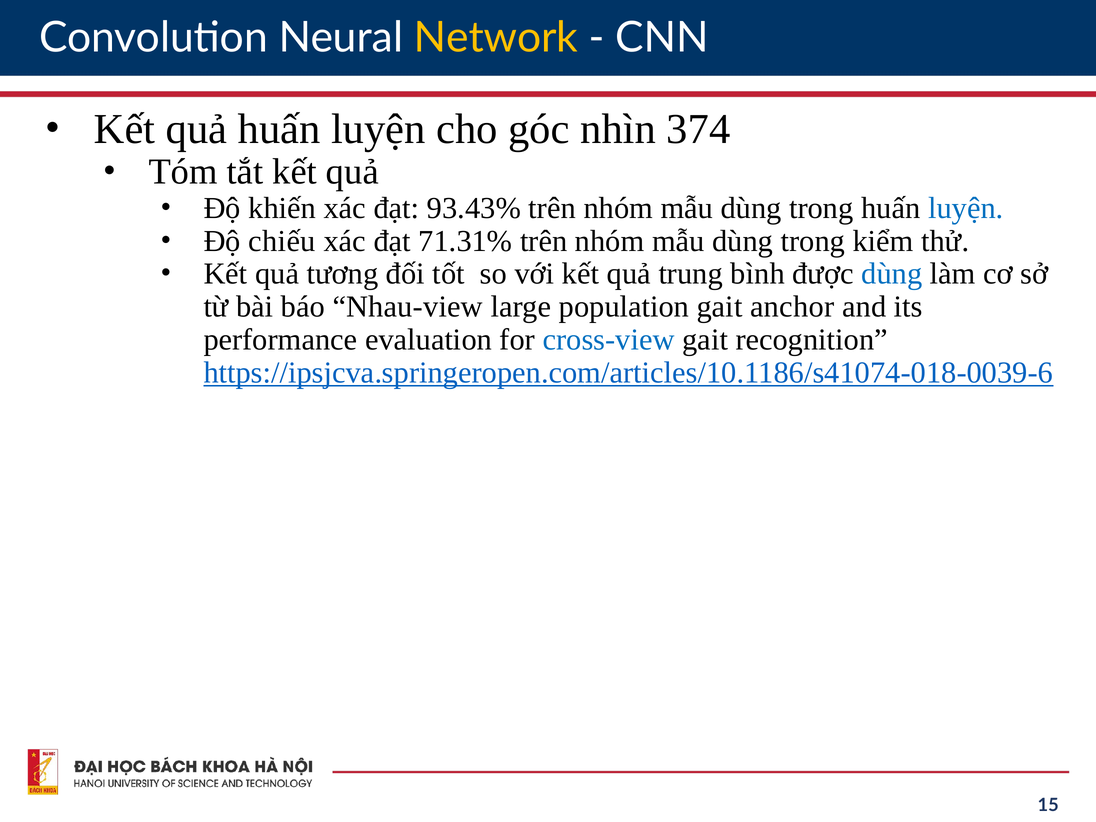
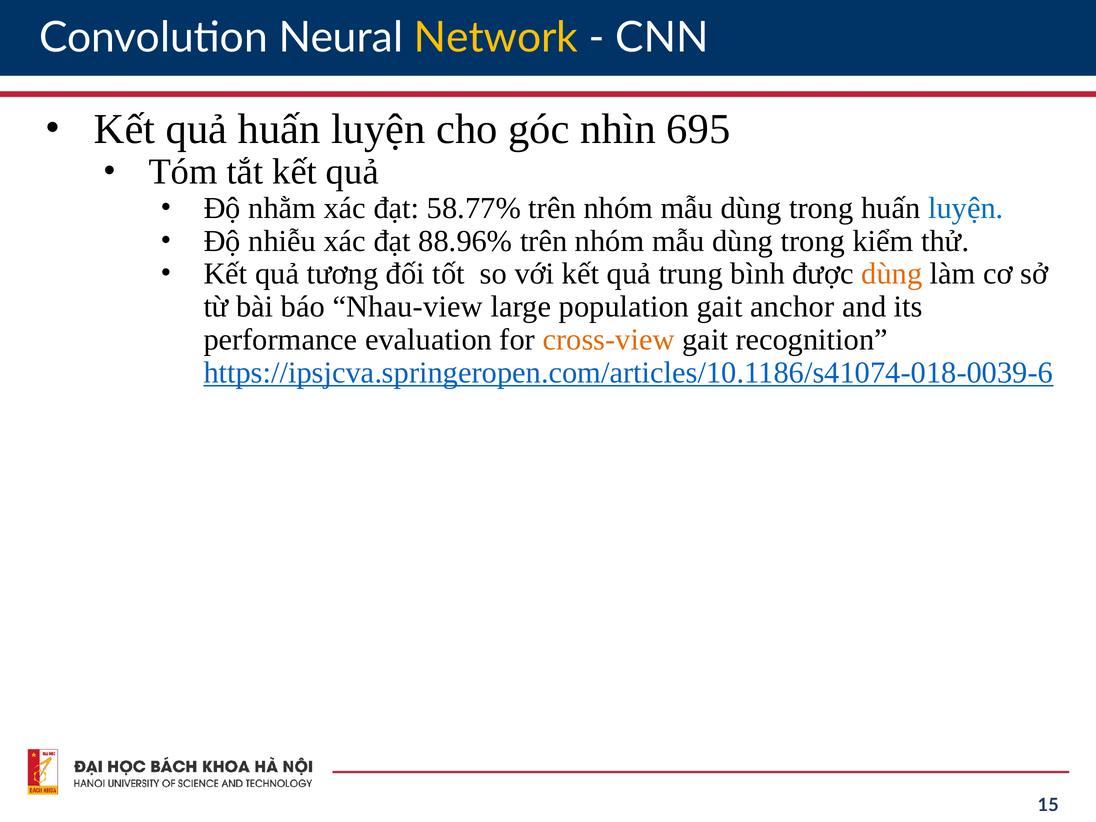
374: 374 -> 695 (698, 129)
khiến: khiến -> nhằm (282, 208)
93.43%: 93.43% -> 58.77% (474, 208)
chiếu: chiếu -> nhiễu (282, 241)
71.31%: 71.31% -> 88.96% (465, 241)
dùng colour: blue -> orange (892, 274)
cross-view colour: blue -> orange (609, 340)
